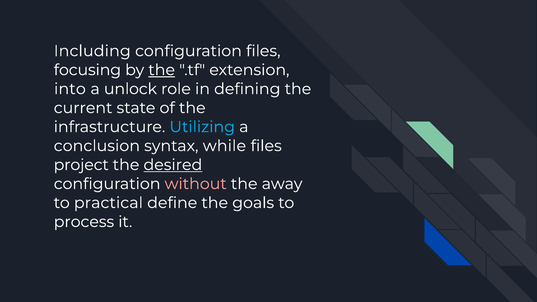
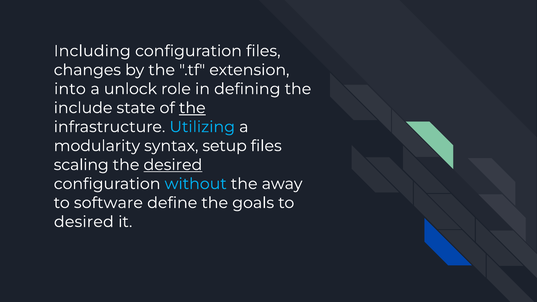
focusing: focusing -> changes (87, 70)
the underline: present -> none (162, 70)
current: current -> include (83, 108)
the underline: none -> present (192, 108)
conclusion: conclusion -> modularity (97, 146)
while: while -> setup (225, 146)
project: project -> scaling (81, 165)
without colour: pink -> light blue (196, 184)
practical: practical -> software (108, 203)
process: process -> desired (84, 222)
